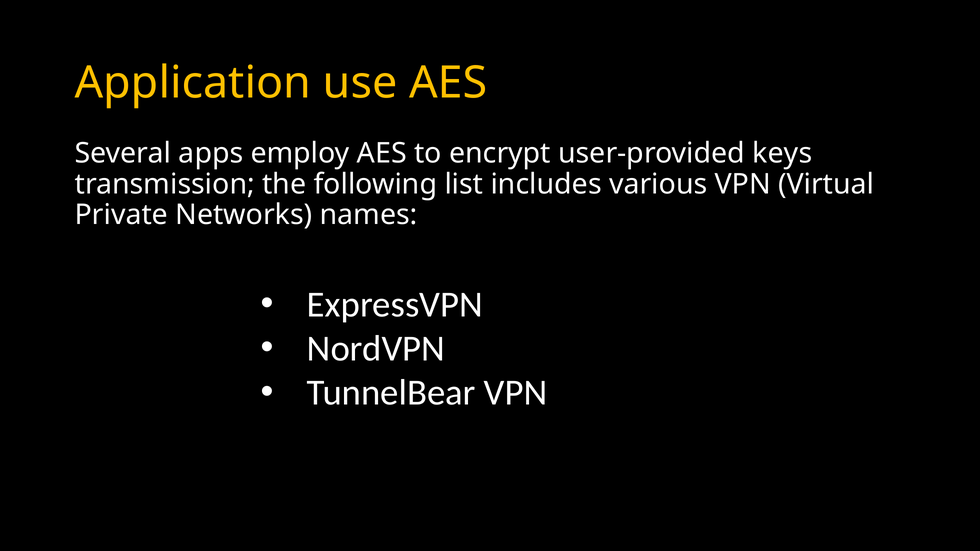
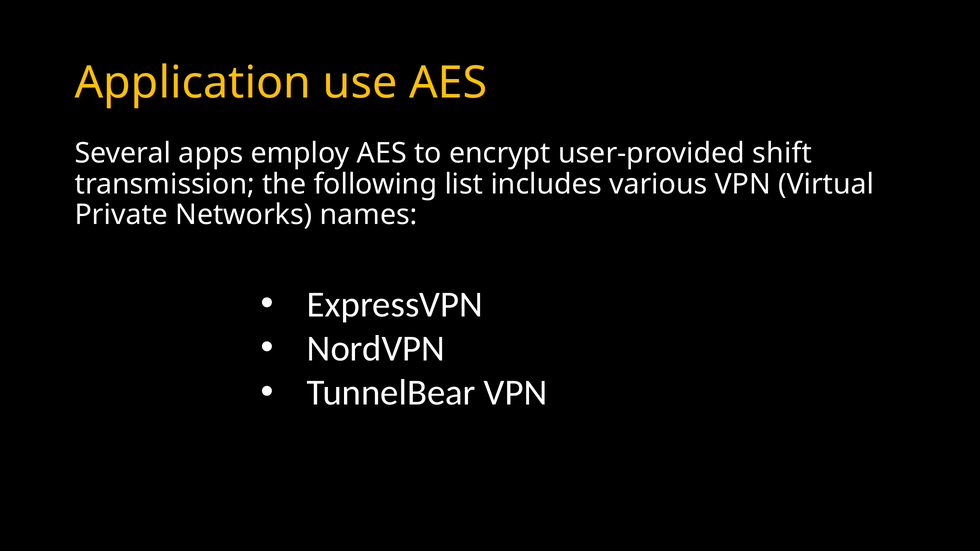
keys: keys -> shift (782, 153)
